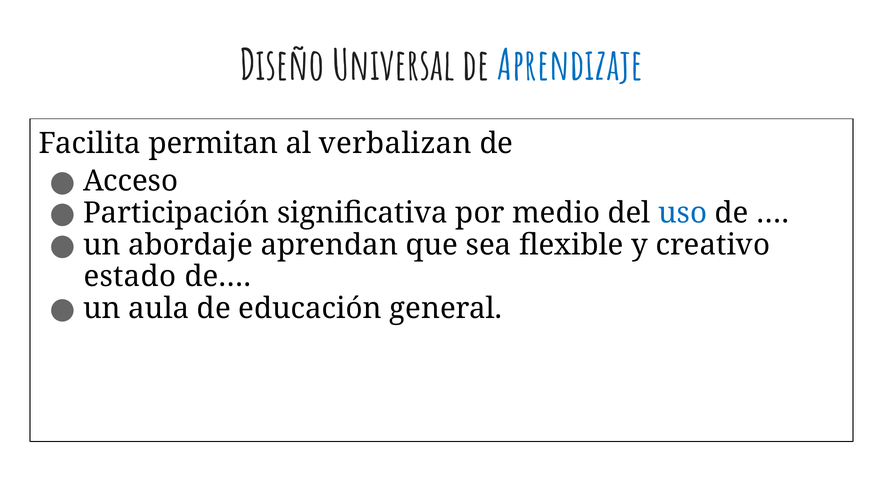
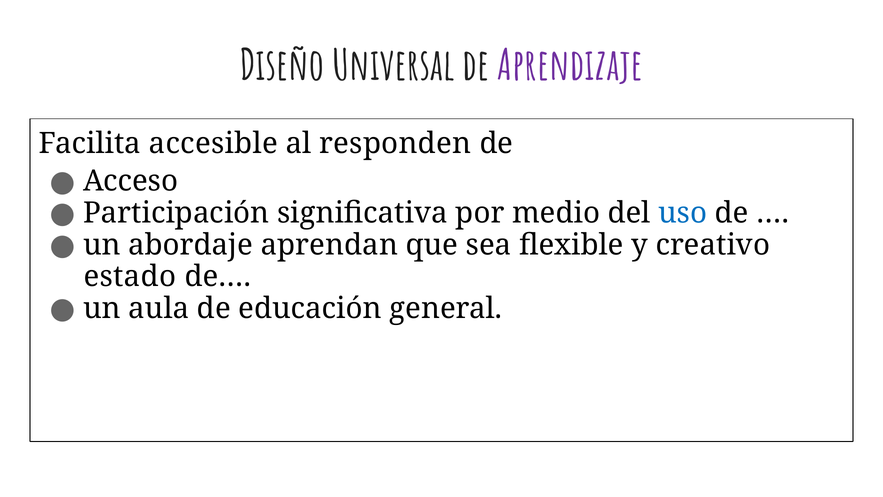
Aprendizaje colour: blue -> purple (570, 66)
permitan: permitan -> accesible (213, 143)
verbalizan: verbalizan -> responden (395, 143)
